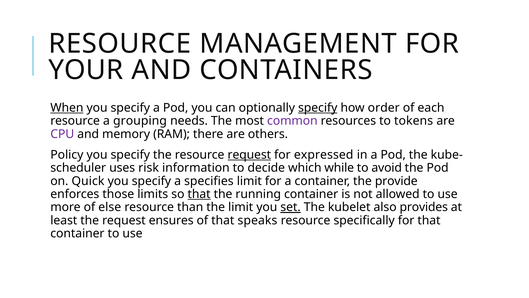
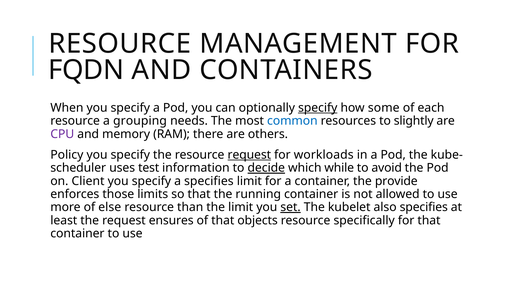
YOUR: YOUR -> FQDN (86, 70)
When underline: present -> none (67, 108)
order: order -> some (384, 108)
common colour: purple -> blue (292, 121)
tokens: tokens -> slightly (414, 121)
expressed: expressed -> workloads (324, 155)
risk: risk -> test (149, 168)
decide underline: none -> present (266, 168)
Quick: Quick -> Client (88, 181)
that underline: present -> none (199, 194)
also provides: provides -> specifies (424, 207)
speaks: speaks -> objects (258, 220)
